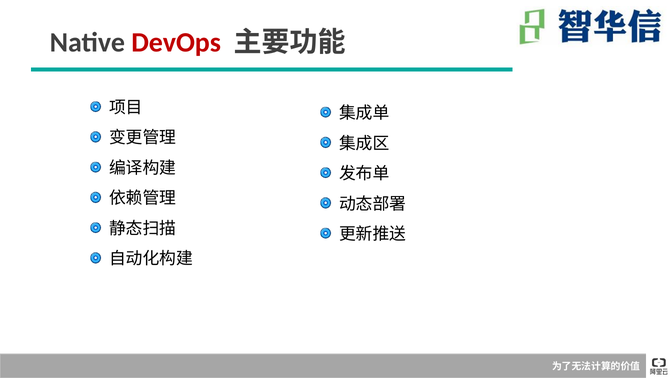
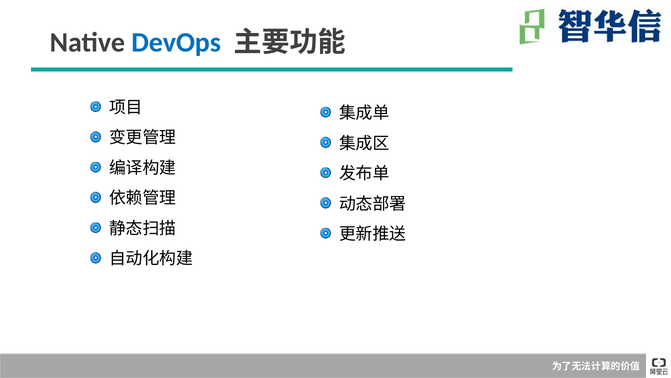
DevOps colour: red -> blue (176, 43)
